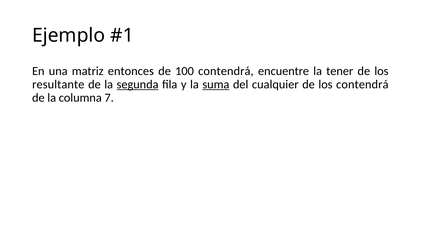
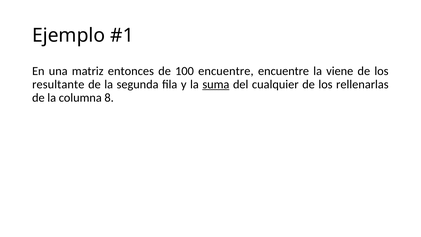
100 contendrá: contendrá -> encuentre (226, 71)
tener: tener -> viene (340, 71)
segunda underline: present -> none (138, 84)
los contendrá: contendrá -> rellenarlas (362, 84)
7: 7 -> 8 (109, 98)
